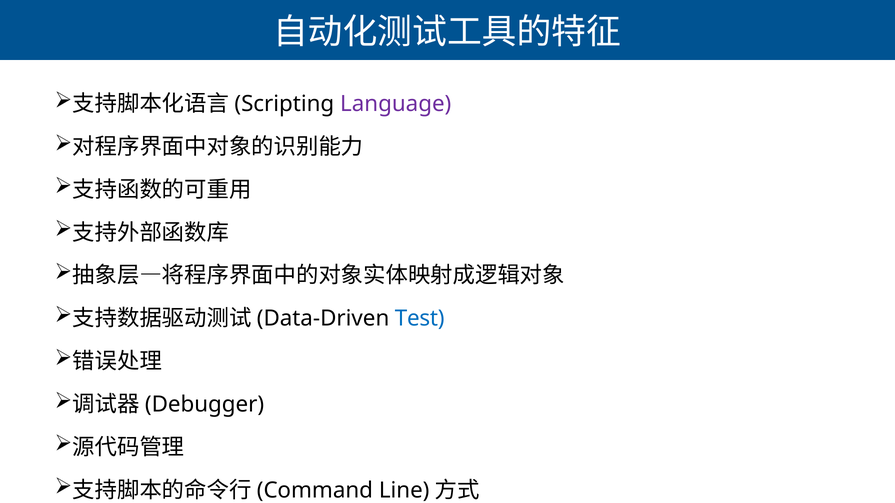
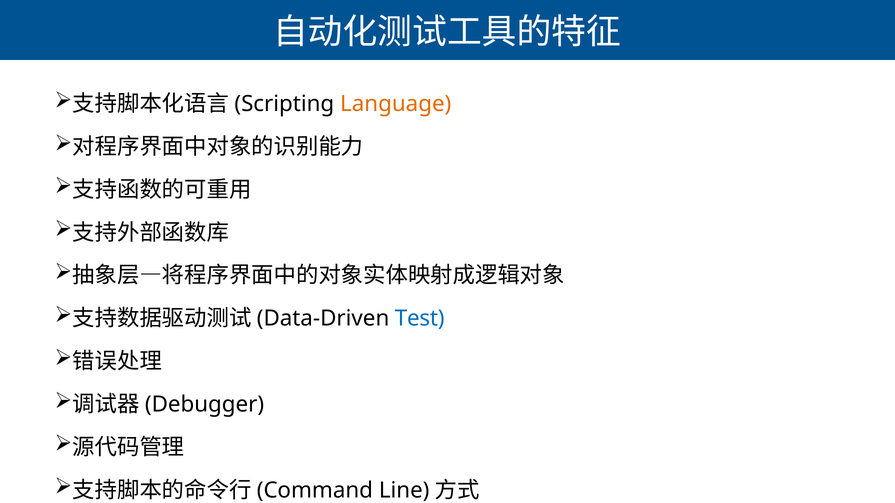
Language colour: purple -> orange (396, 104)
